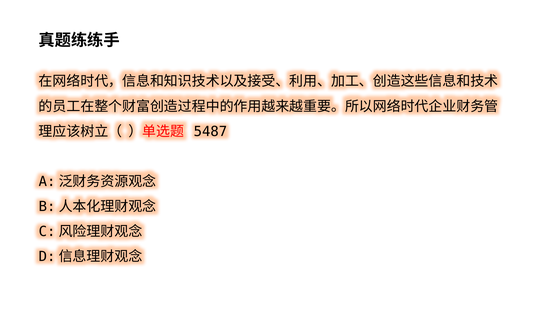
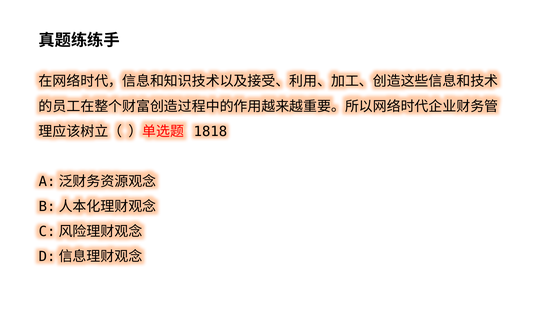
5487: 5487 -> 1818 (210, 132)
